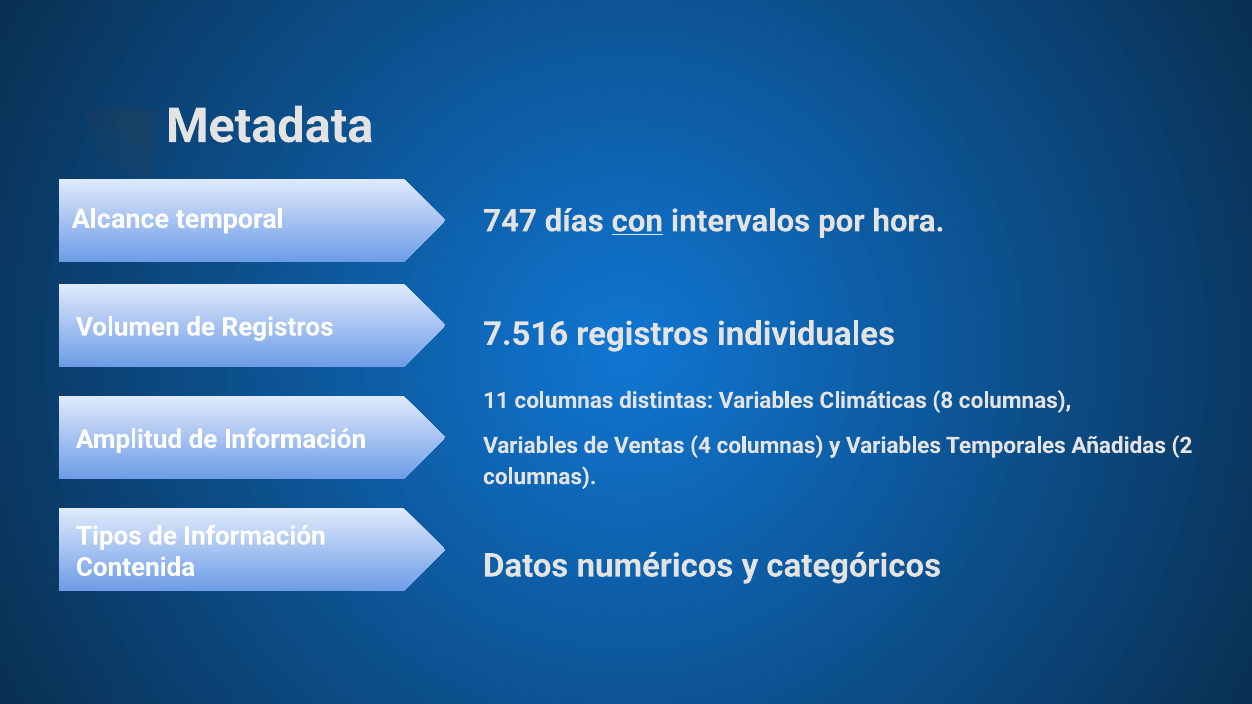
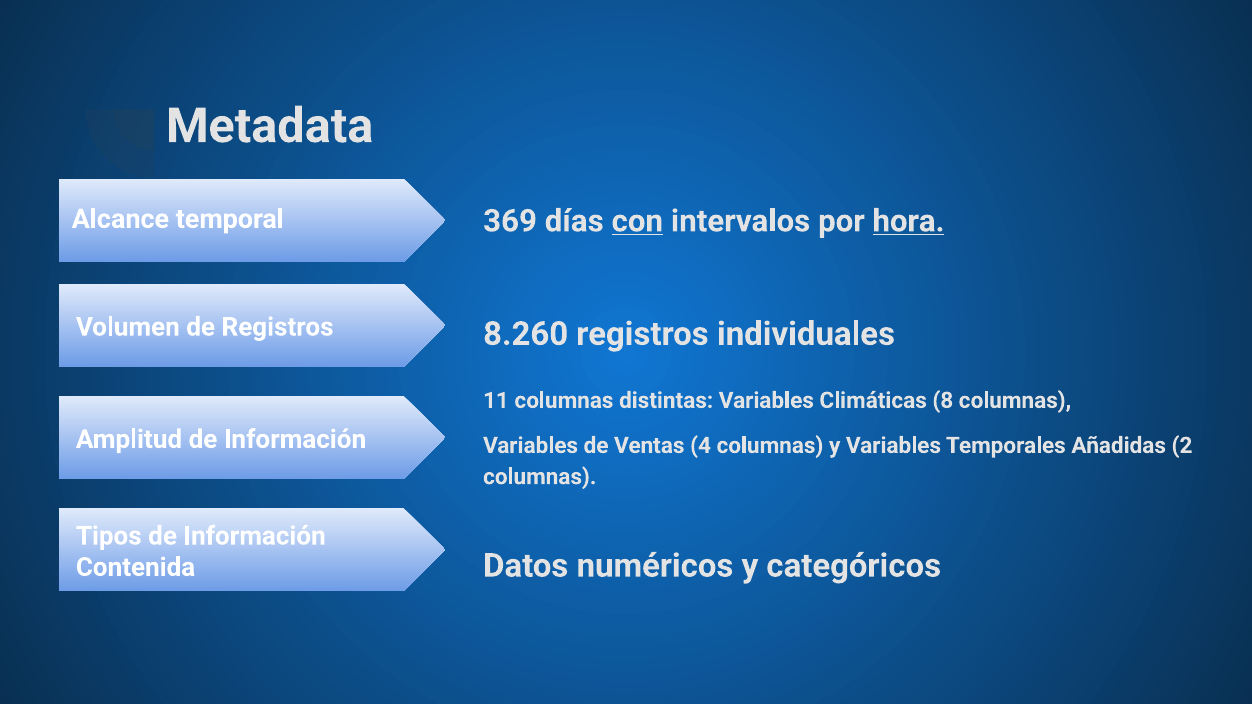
747: 747 -> 369 (510, 221)
hora underline: none -> present (909, 221)
7.516: 7.516 -> 8.260 (526, 334)
